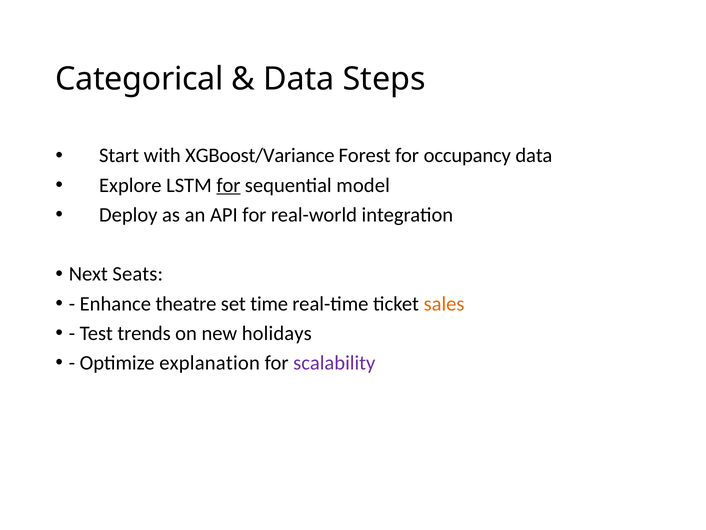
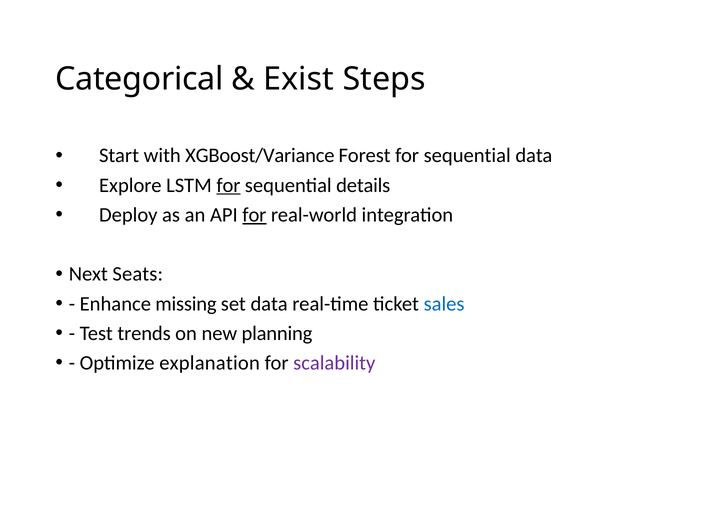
Data: Data -> Exist (299, 79)
Forest for occupancy: occupancy -> sequential (467, 155)
model: model -> details (363, 185)
for underline: none -> present (254, 215)
theatre: theatre -> missing (186, 303)
set time: time -> data (269, 303)
sales colour: orange -> blue (444, 303)
holidays: holidays -> planning (277, 333)
